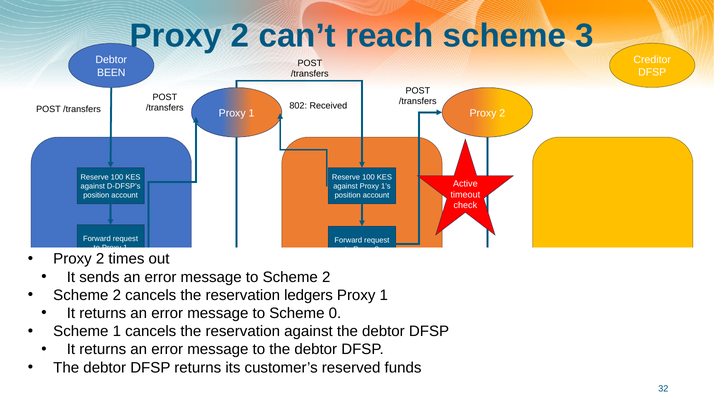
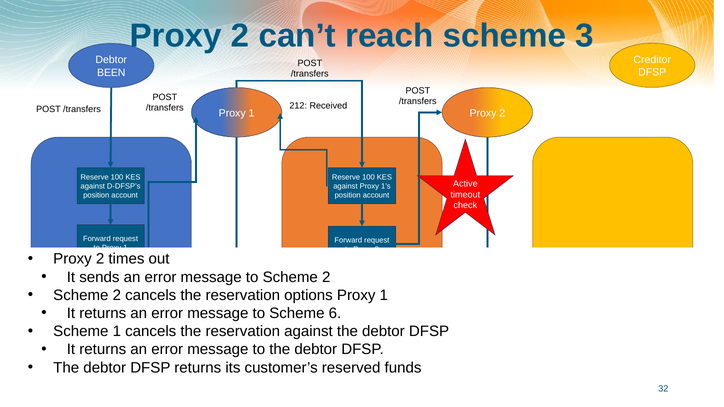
802: 802 -> 212 (298, 106)
ledgers: ledgers -> options (308, 295)
0: 0 -> 6 (335, 313)
